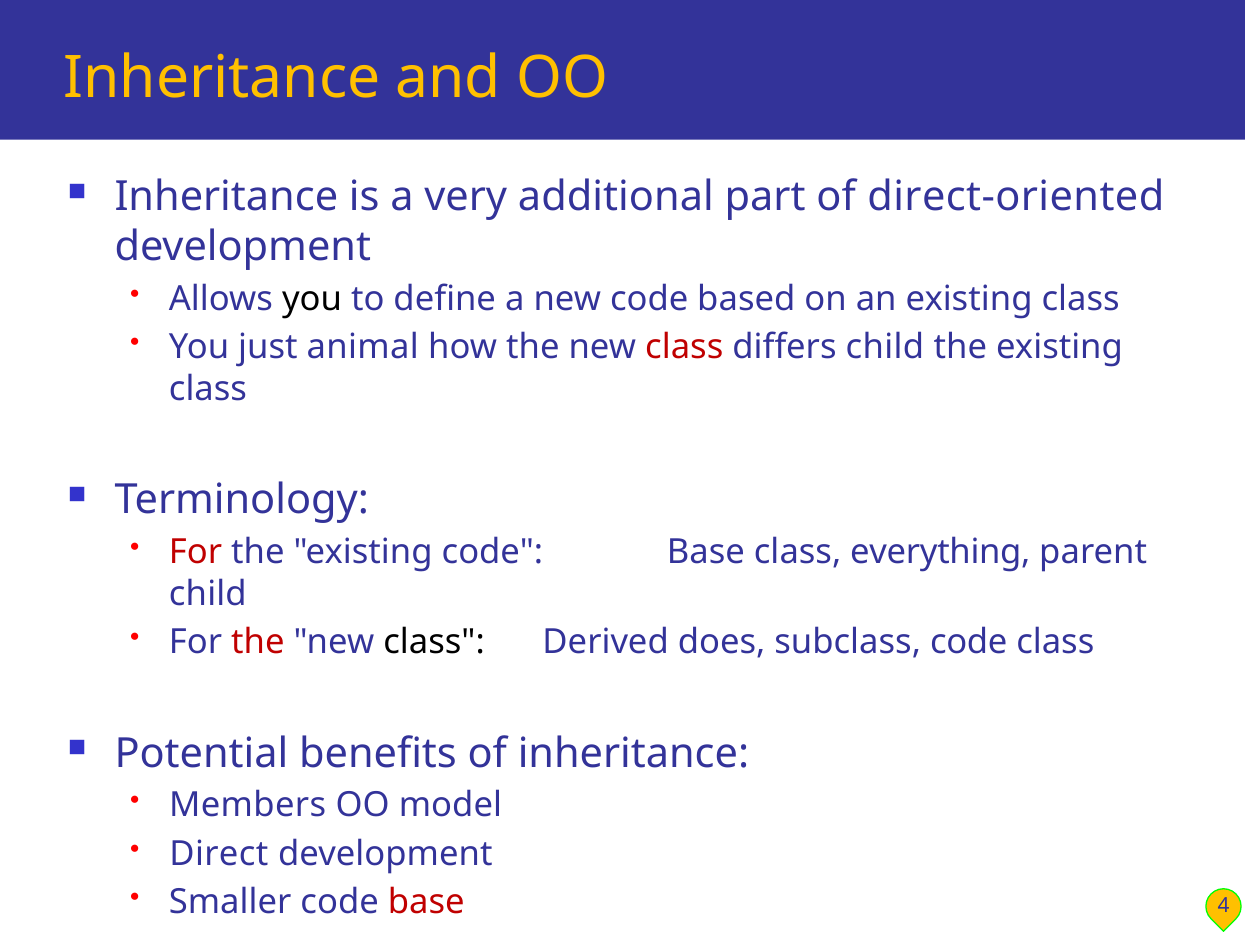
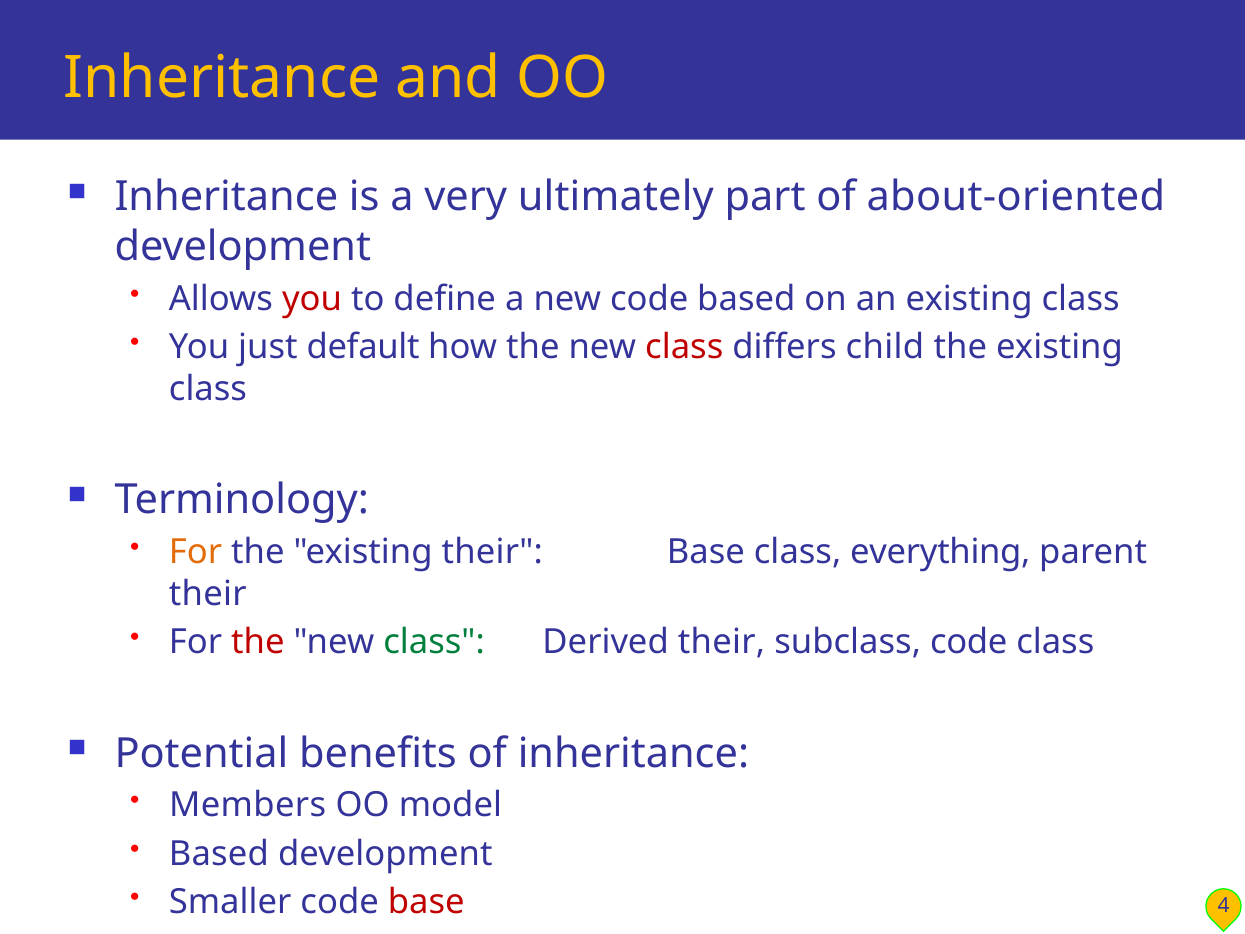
additional: additional -> ultimately (616, 197)
direct-oriented: direct-oriented -> about-oriented (1016, 197)
you colour: black -> red (312, 299)
animal: animal -> default (363, 347)
For colour: red -> orange (196, 552)
existing code: code -> their (492, 552)
child: child -> their (208, 594)
class colour: black -> green (434, 642)
Derived does: does -> their (721, 642)
Direct: Direct -> Based (219, 854)
